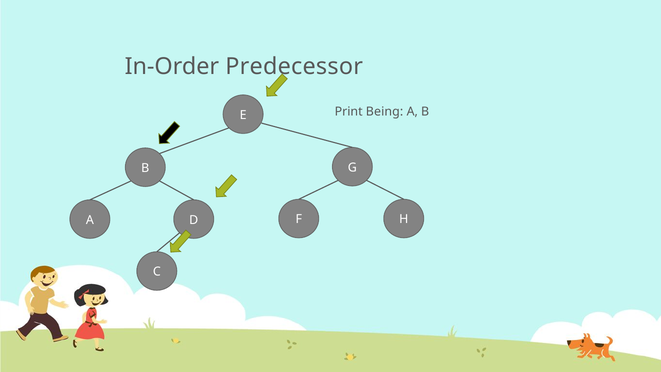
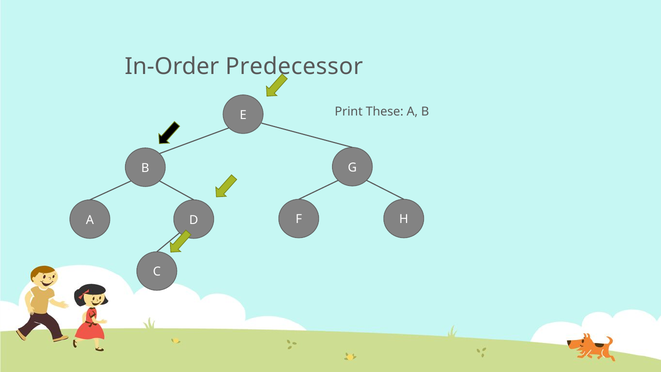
Being: Being -> These (385, 111)
